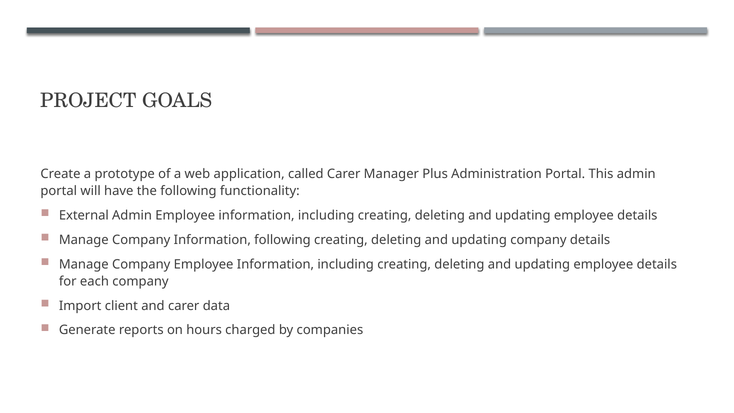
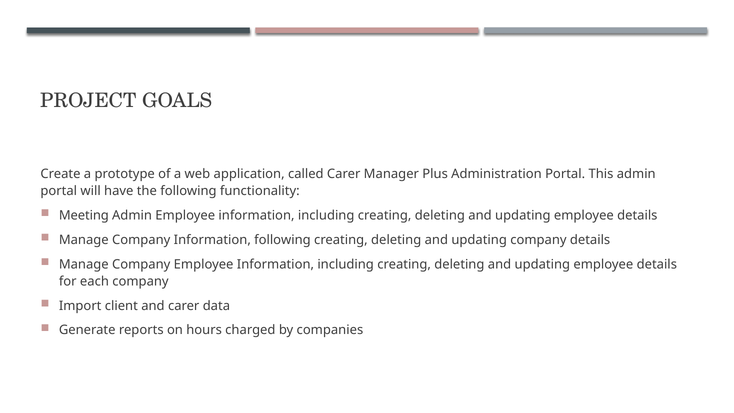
External: External -> Meeting (84, 215)
